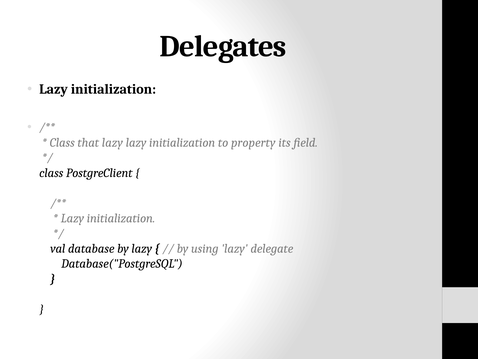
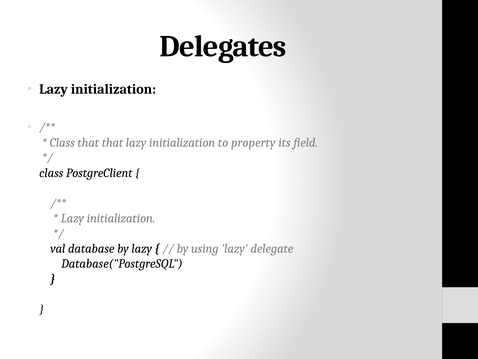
that lazy: lazy -> that (113, 142)
